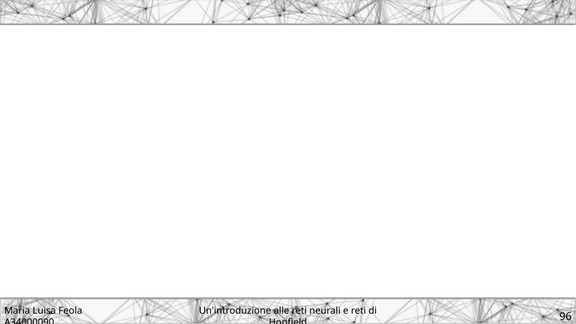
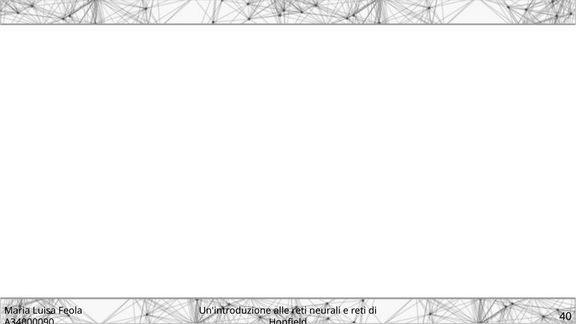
96: 96 -> 40 (566, 317)
